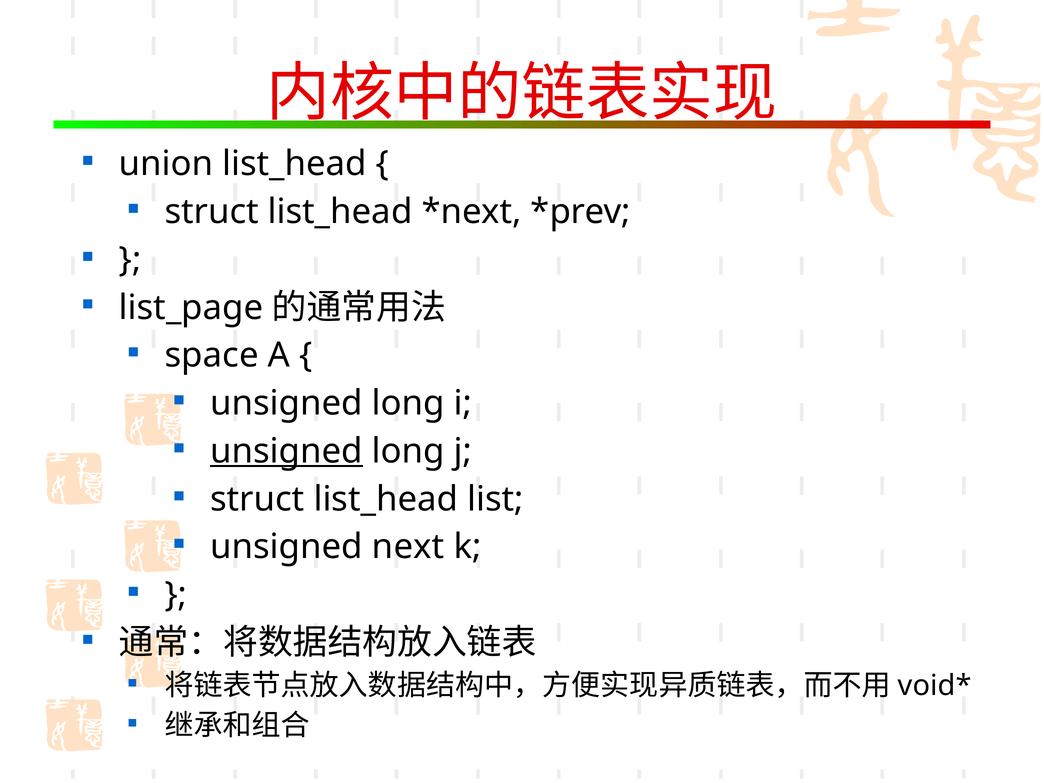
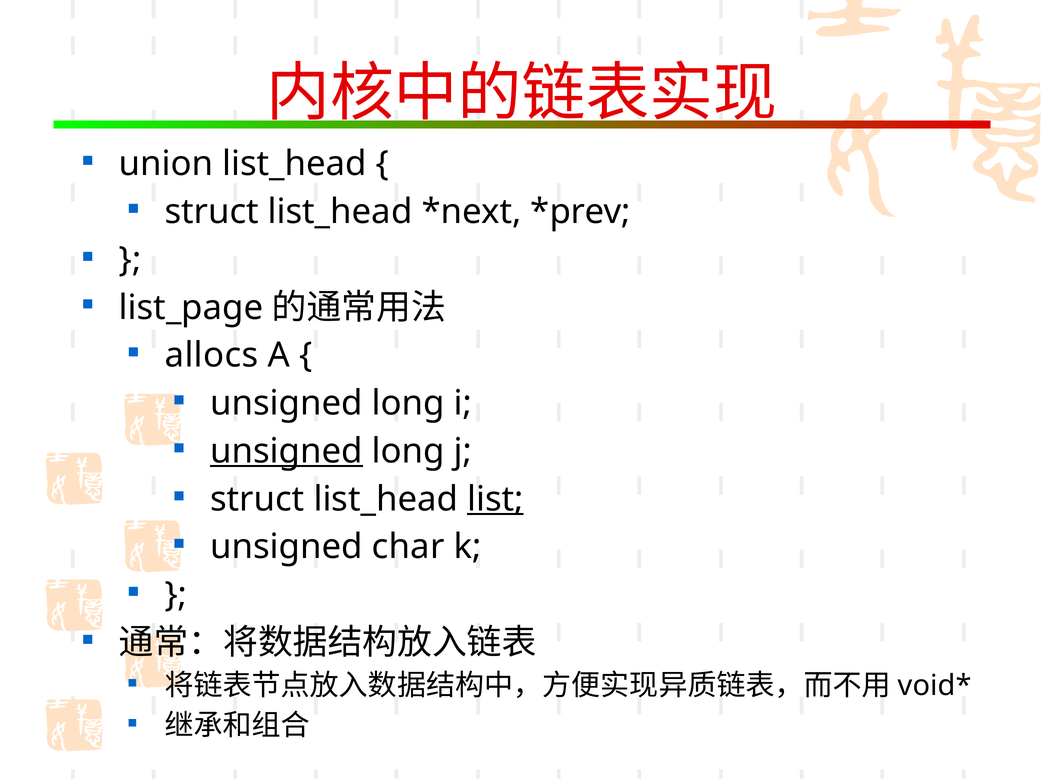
space: space -> allocs (212, 355)
list underline: none -> present (495, 499)
next: next -> char (408, 547)
